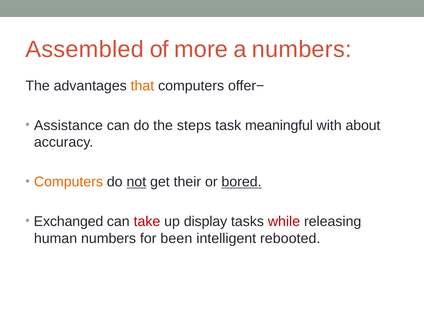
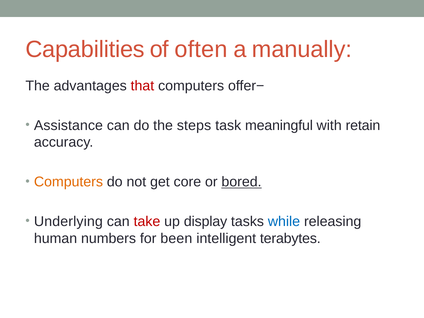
Assembled: Assembled -> Capabilities (85, 49)
more: more -> often (201, 49)
a numbers: numbers -> manually (302, 49)
that colour: orange -> red (142, 86)
about: about -> retain (363, 125)
not underline: present -> none (136, 182)
their: their -> core (187, 182)
Exchanged: Exchanged -> Underlying (68, 221)
while colour: red -> blue (284, 221)
rebooted: rebooted -> terabytes (290, 238)
